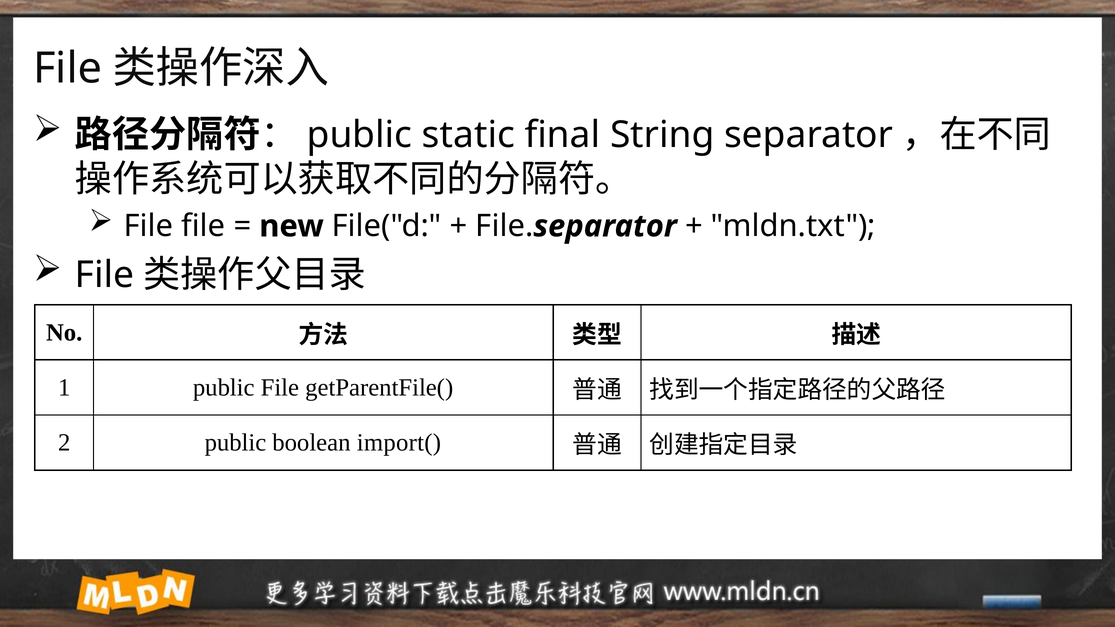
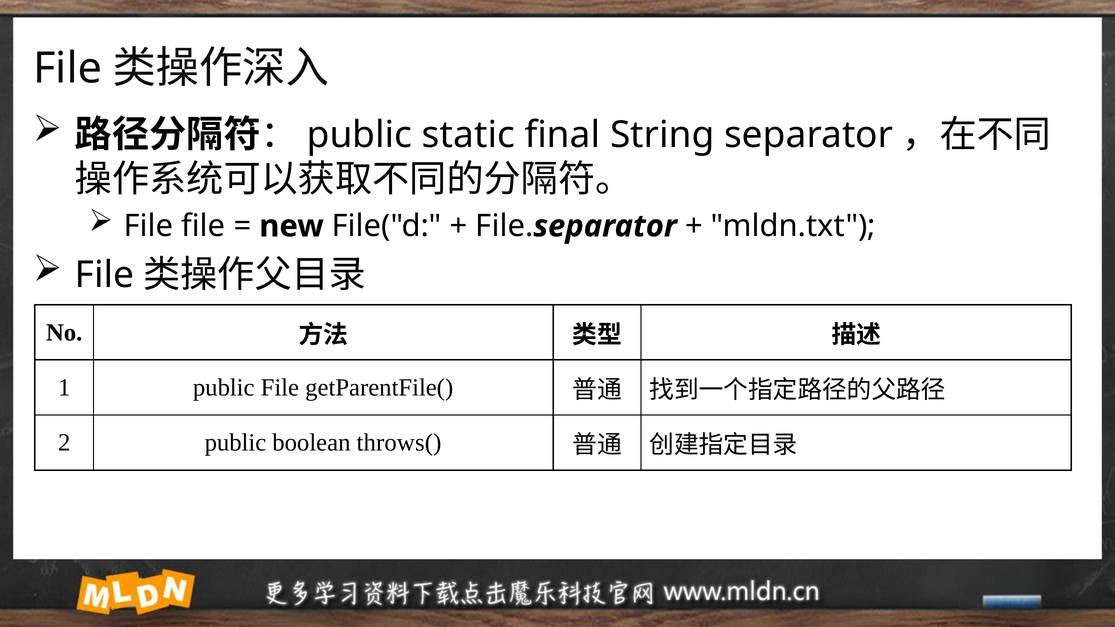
import(: import( -> throws( (399, 443)
